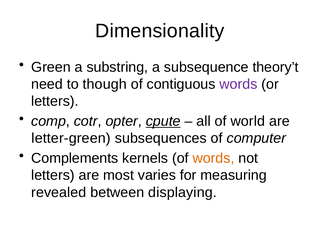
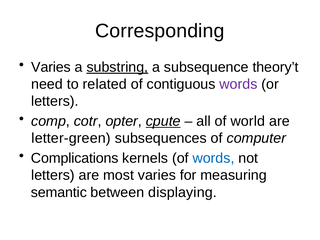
Dimensionality: Dimensionality -> Corresponding (160, 31)
Green: Green -> Varies (51, 67)
substring underline: none -> present (117, 67)
though: though -> related (105, 84)
Complements: Complements -> Complications (75, 158)
words colour: orange -> blue (213, 158)
revealed: revealed -> semantic (59, 192)
